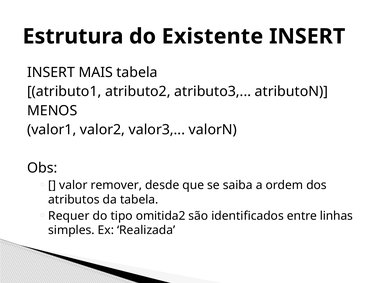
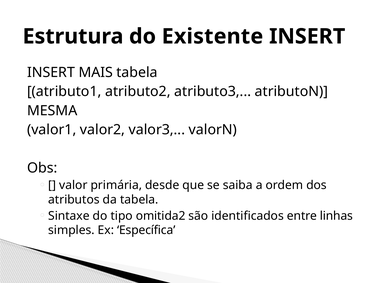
MENOS: MENOS -> MESMA (52, 111)
remover: remover -> primária (116, 185)
Requer: Requer -> Sintaxe (69, 216)
Realizada: Realizada -> Específica (146, 230)
